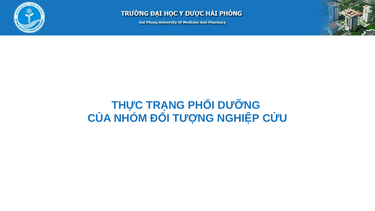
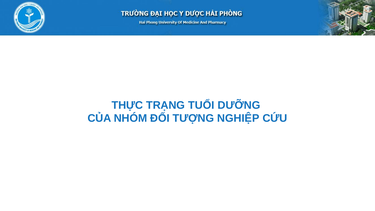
PHỔI: PHỔI -> TUỔI (201, 105)
